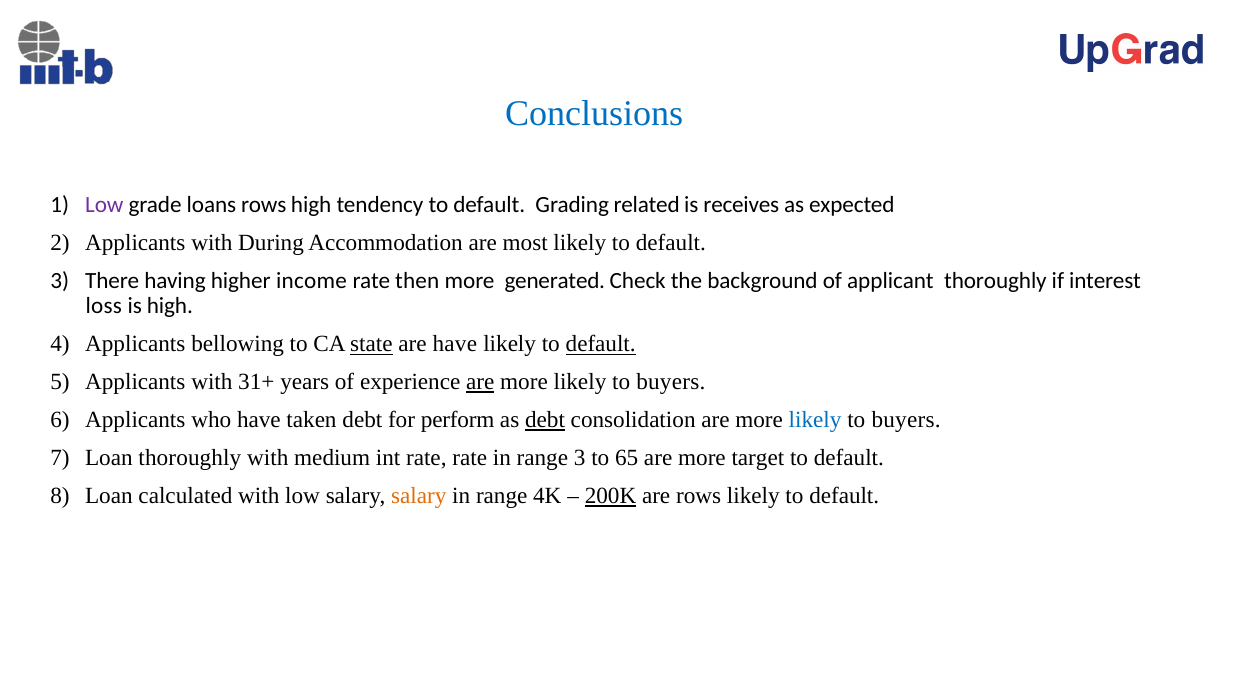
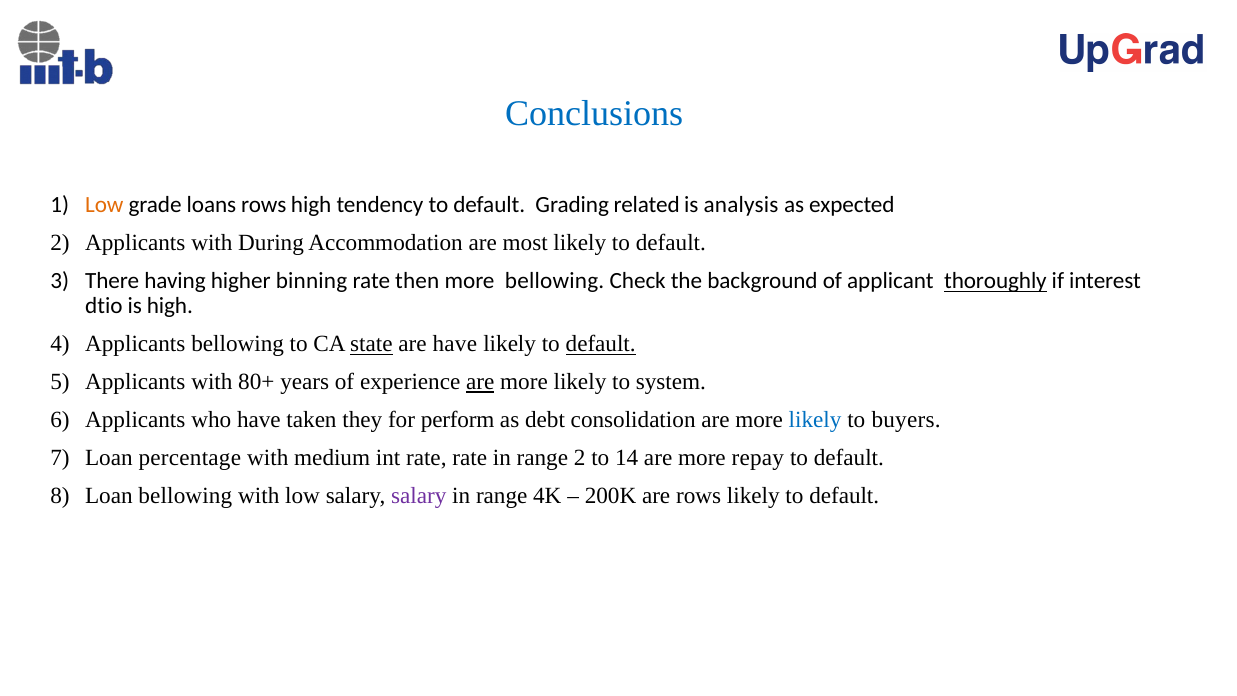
Low colour: purple -> orange (104, 205)
receives: receives -> analysis (741, 205)
income: income -> binning (312, 281)
more generated: generated -> bellowing (555, 281)
thoroughly underline: none -> present (995, 281)
loss: loss -> dtio (104, 306)
31+: 31+ -> 80+ (256, 382)
buyers: buyers -> system (671, 382)
taken debt: debt -> they (362, 420)
debt underline: present -> none (545, 420)
Loan thoroughly: thoroughly -> percentage (190, 458)
range 3: 3 -> 2 (580, 458)
65: 65 -> 14 (627, 458)
target: target -> repay (758, 458)
Loan calculated: calculated -> bellowing (185, 496)
salary colour: orange -> purple (419, 496)
200K underline: present -> none (611, 496)
